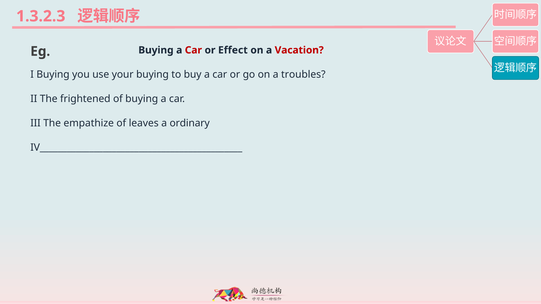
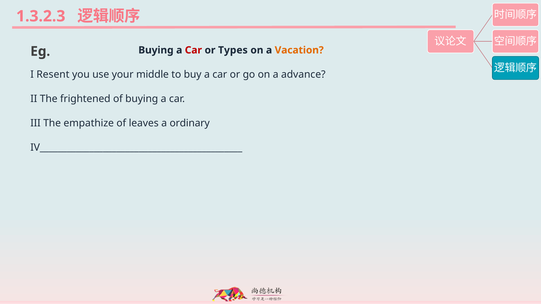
Effect: Effect -> Types (233, 50)
Vacation colour: red -> orange (299, 50)
I Buying: Buying -> Resent (53, 75)
your buying: buying -> middle (152, 75)
troubles: troubles -> advance (303, 75)
